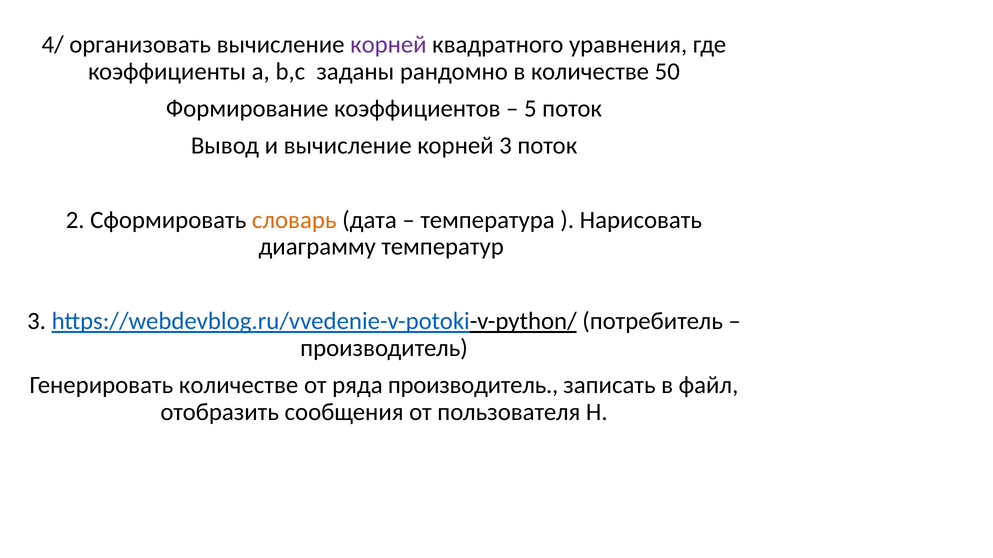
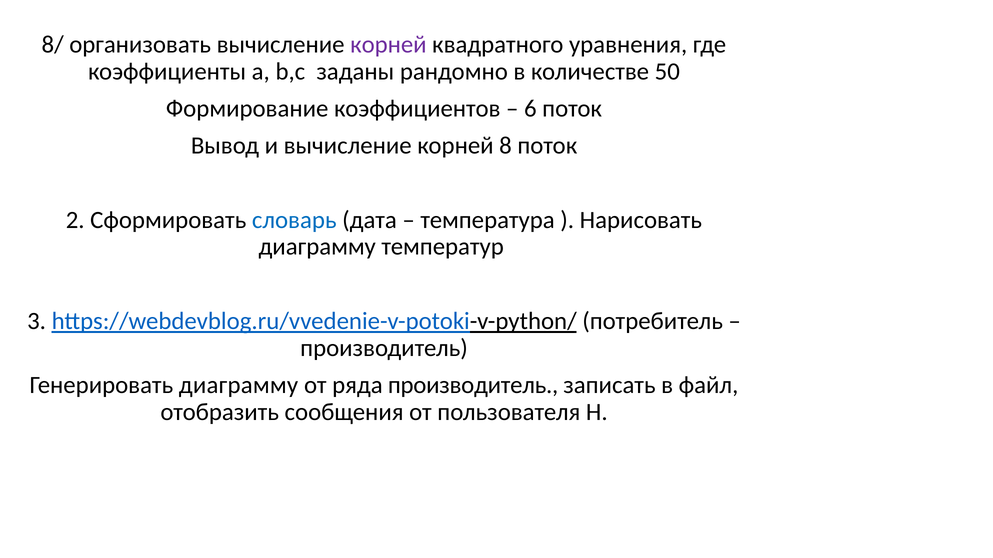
4/: 4/ -> 8/ (53, 45)
5: 5 -> 6 (530, 109)
корней 3: 3 -> 8 (506, 146)
словарь colour: orange -> blue (294, 220)
Генерировать количестве: количестве -> диаграмму (239, 386)
